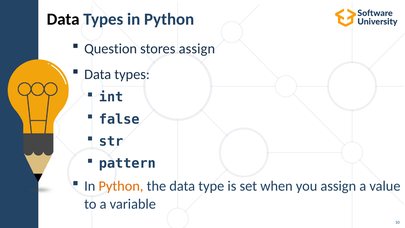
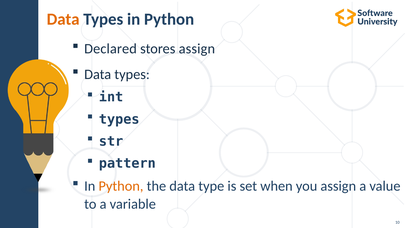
Data colour: black -> orange (63, 19)
Question: Question -> Declared (111, 49)
false: false -> types (119, 119)
